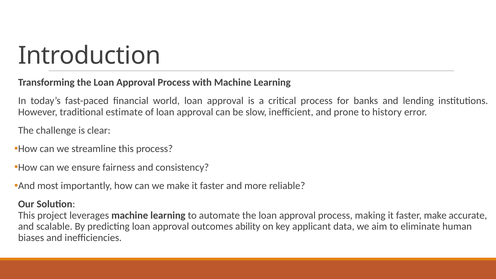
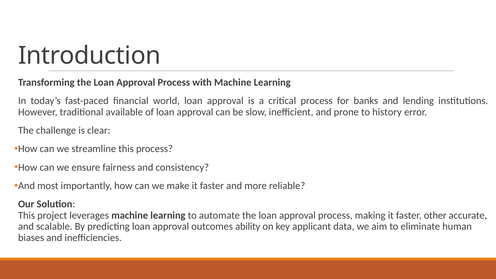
estimate: estimate -> available (124, 112)
faster make: make -> other (435, 215)
